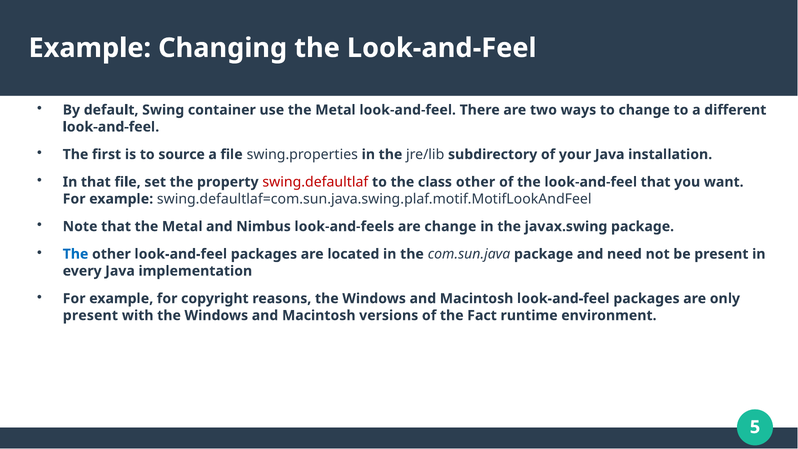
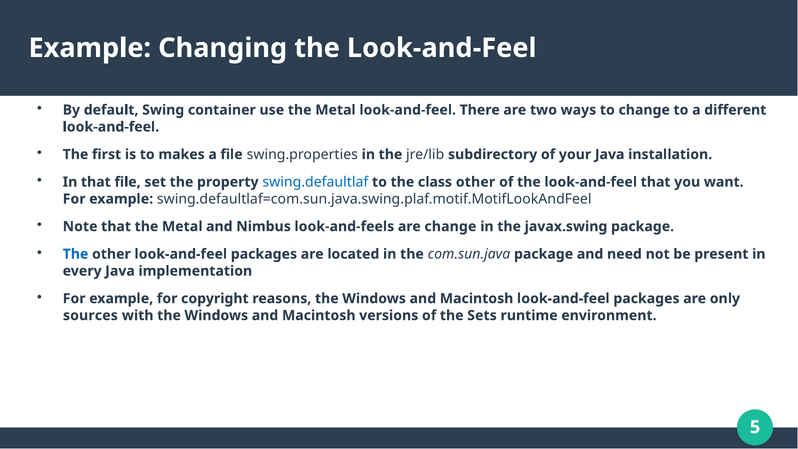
source: source -> makes (182, 154)
swing.defaultlaf colour: red -> blue (315, 182)
present: present -> sources (90, 315)
Fact: Fact -> Sets (482, 315)
